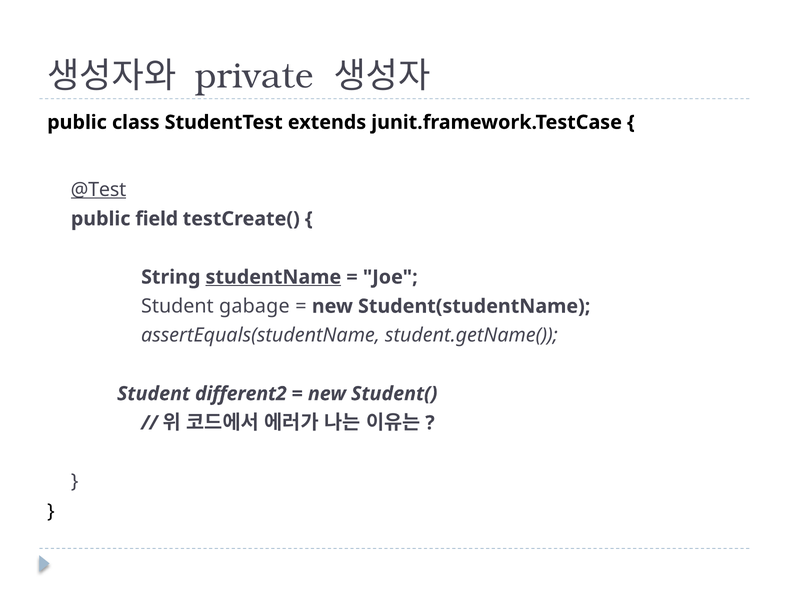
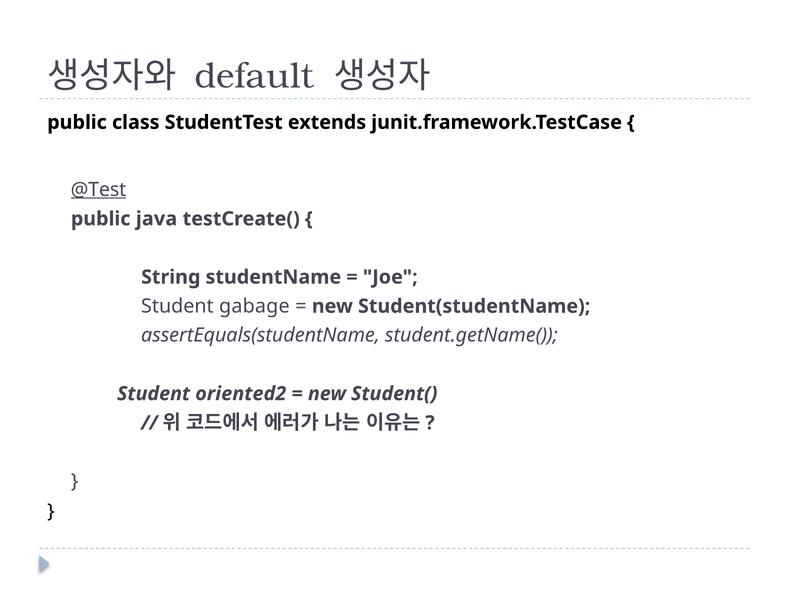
private: private -> default (254, 76)
field: field -> java (157, 219)
studentName underline: present -> none (273, 277)
different2: different2 -> oriented2 (241, 394)
